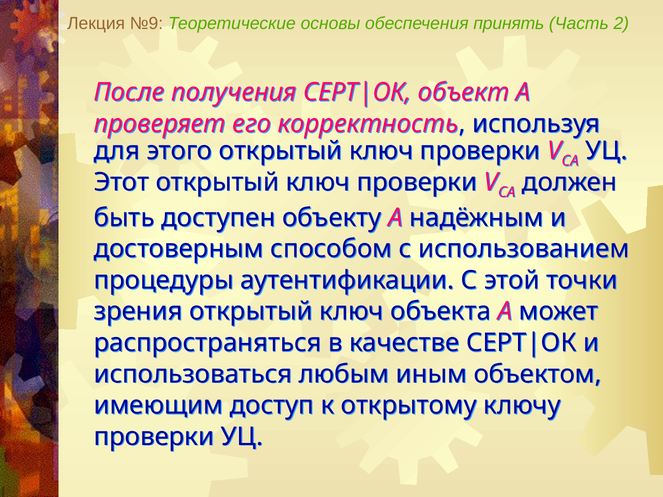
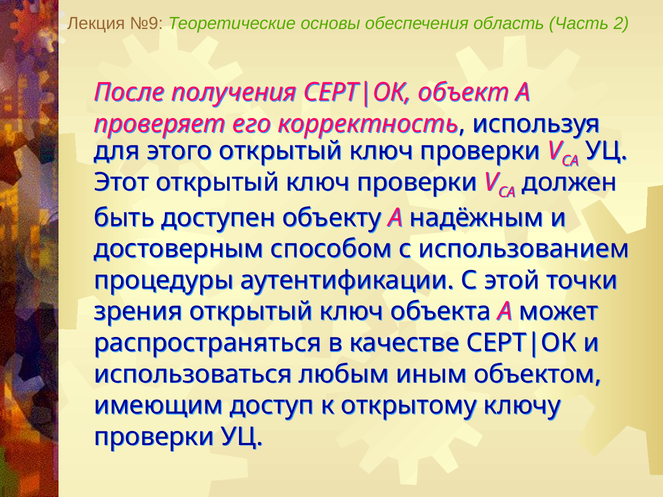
принять: принять -> область (509, 23)
